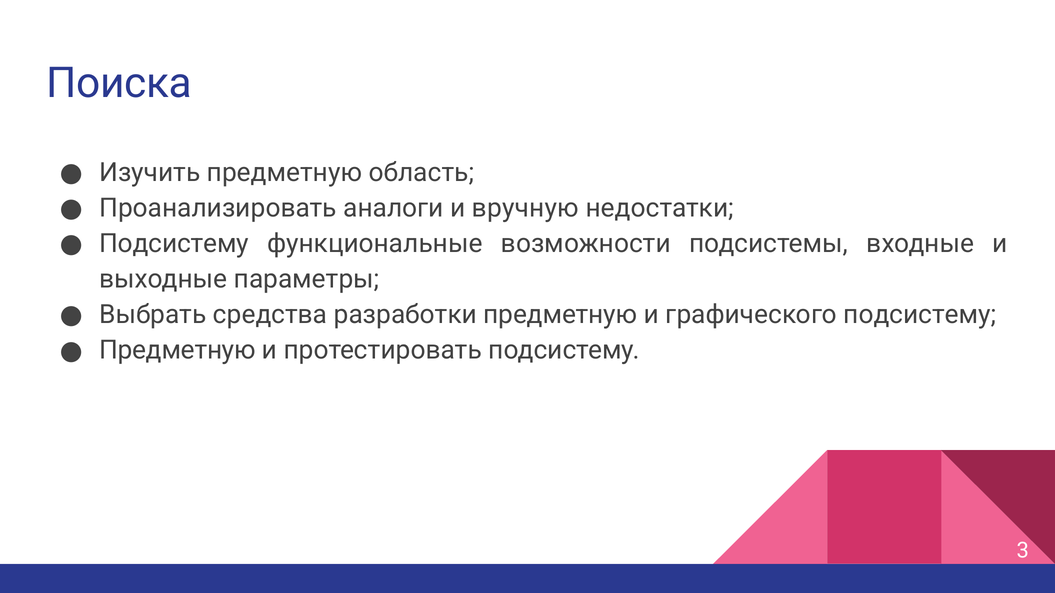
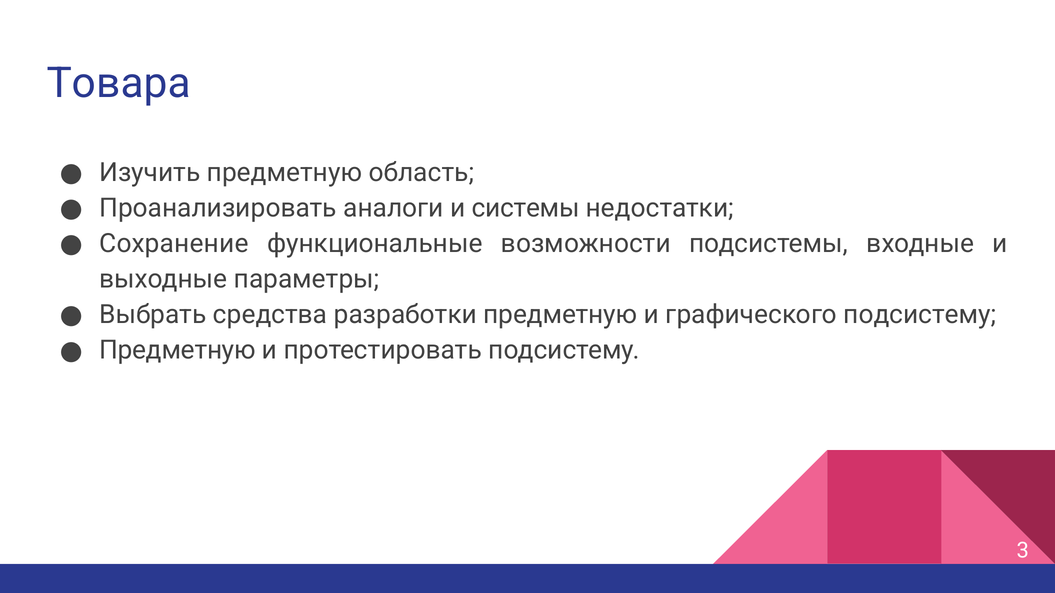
Поиска: Поиска -> Товара (119, 83)
вручную: вручную -> системы (526, 208)
Подсистему: Подсистему -> Сохранение (174, 244)
